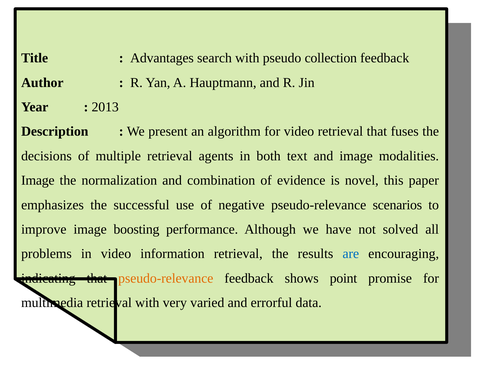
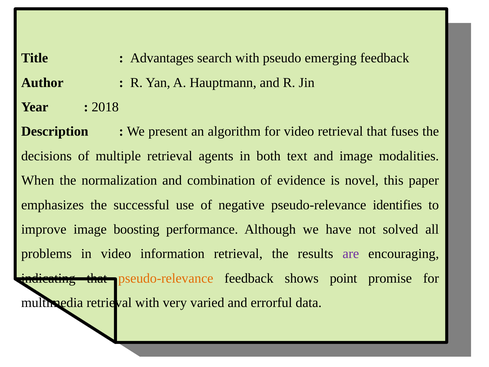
collection: collection -> emerging (331, 58)
2013: 2013 -> 2018 (105, 107)
Image: Image -> When (38, 180)
scenarios: scenarios -> identifies (397, 205)
are colour: blue -> purple (351, 254)
